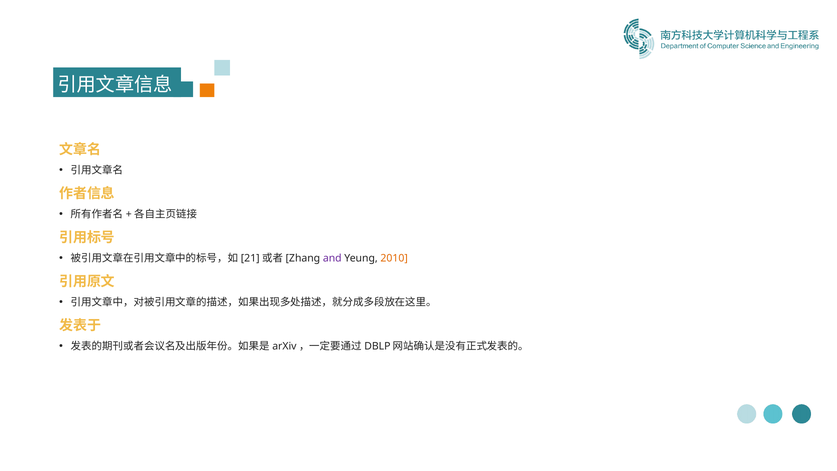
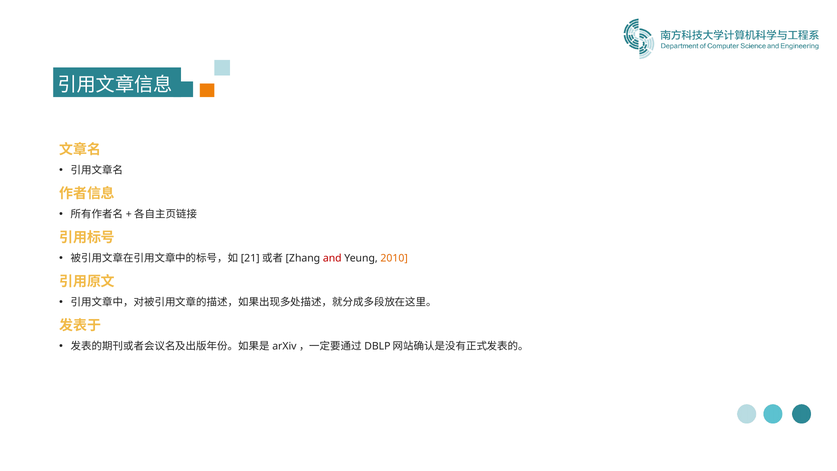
and colour: purple -> red (332, 258)
